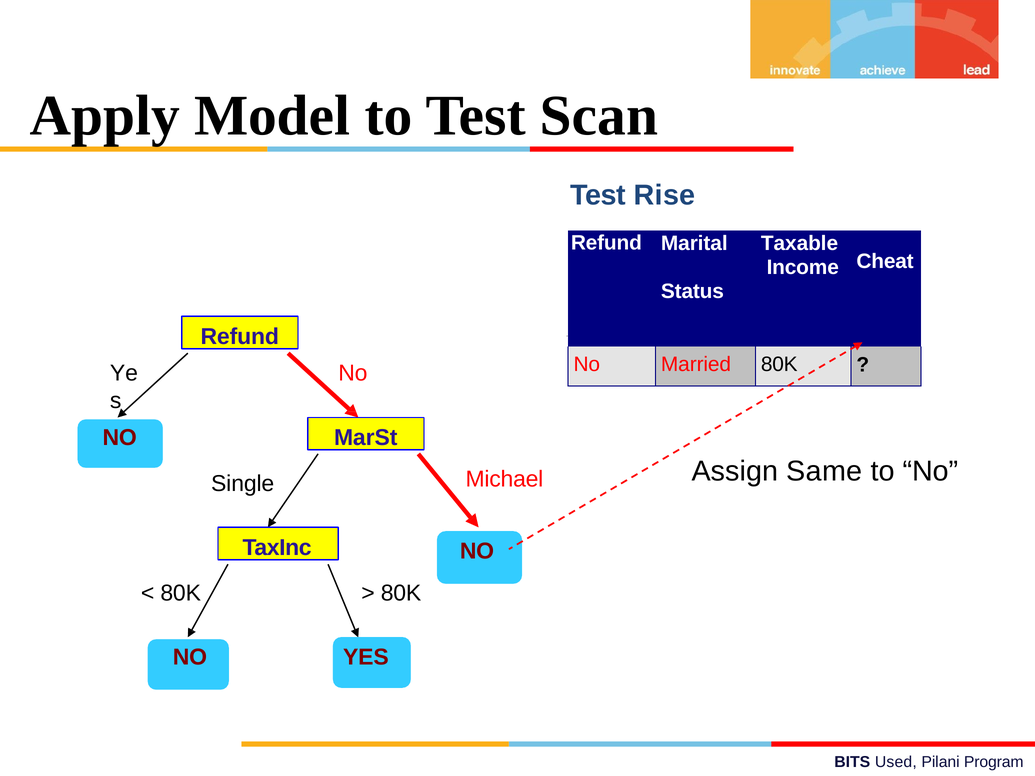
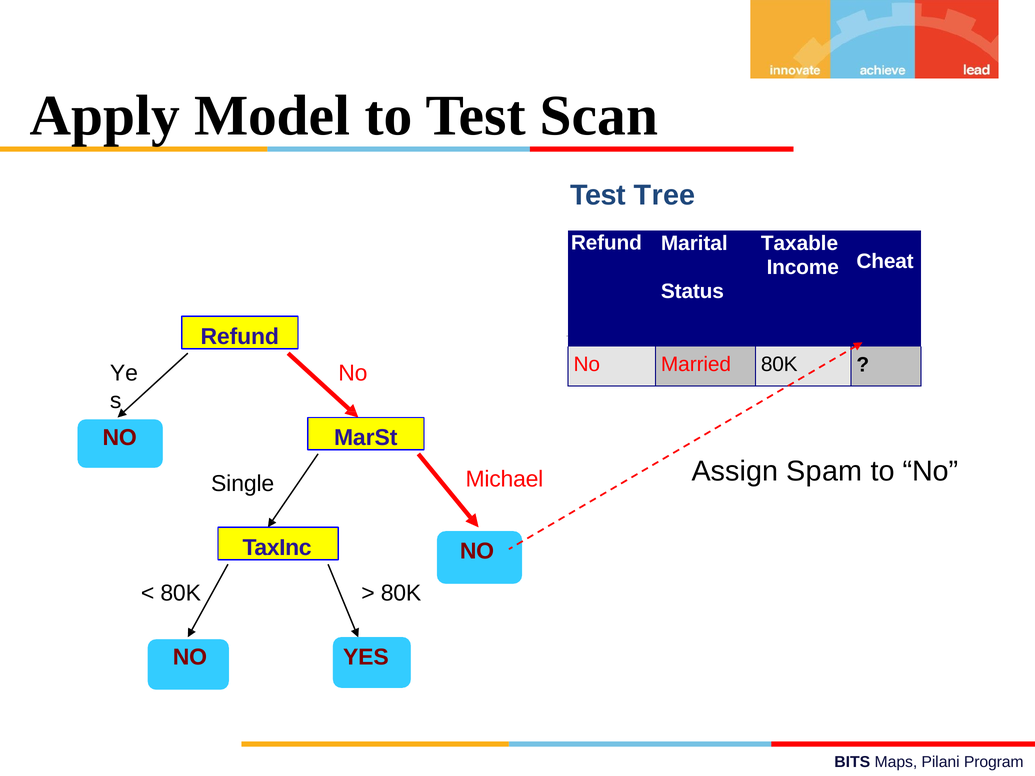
Rise: Rise -> Tree (665, 195)
Same: Same -> Spam (824, 471)
Used: Used -> Maps (896, 762)
